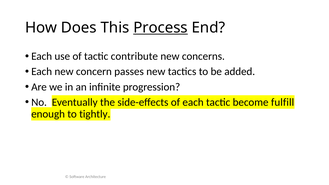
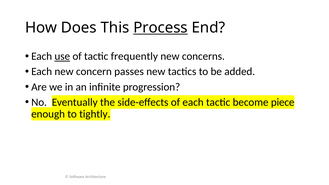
use underline: none -> present (62, 56)
contribute: contribute -> frequently (134, 56)
fulfill: fulfill -> piece (283, 102)
